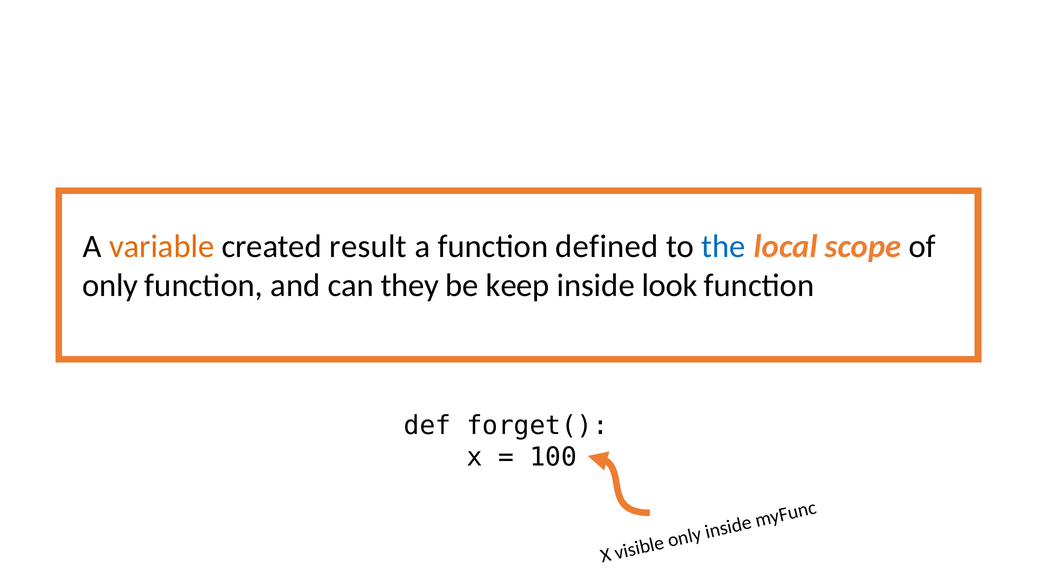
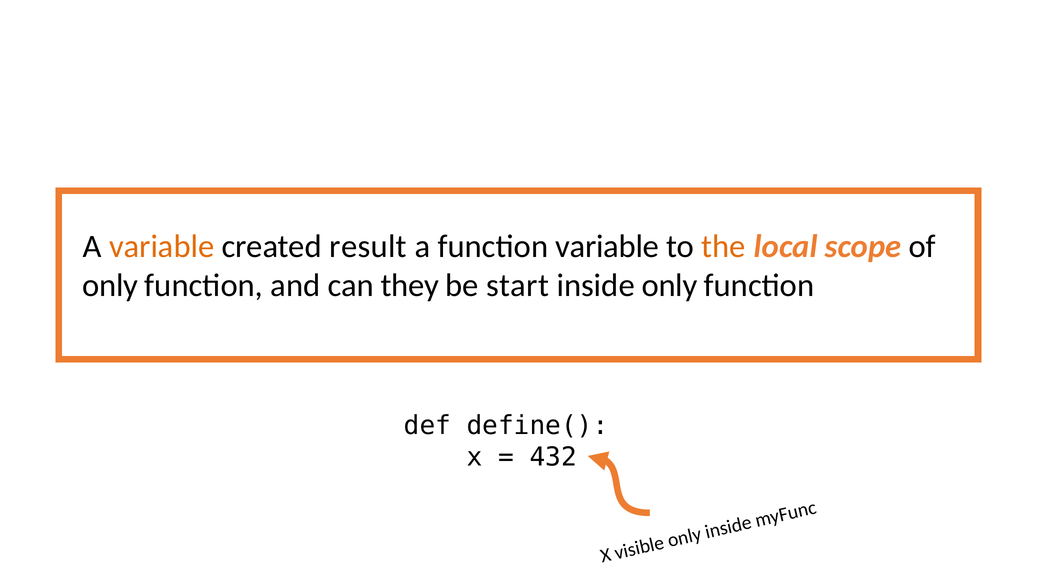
function defined: defined -> variable (607, 246)
the colour: blue -> orange (723, 246)
keep: keep -> start (517, 286)
inside look: look -> only (670, 286)
forget(: forget( -> define( (537, 426)
100: 100 -> 432 (553, 457)
